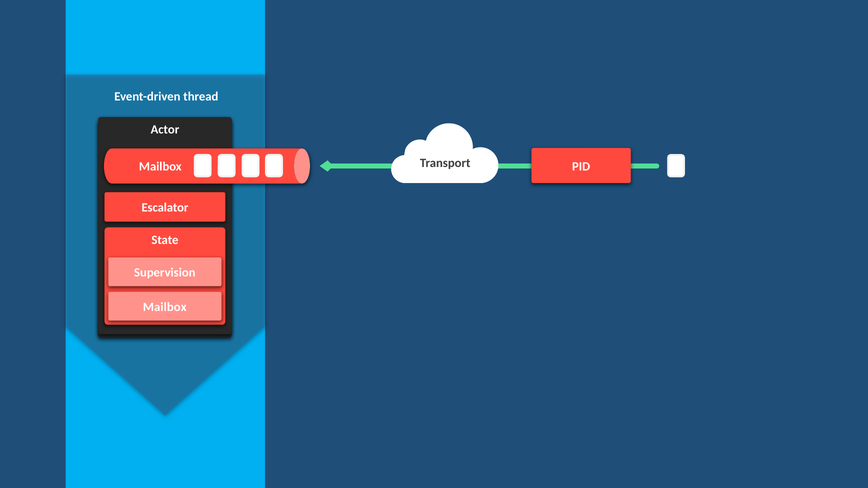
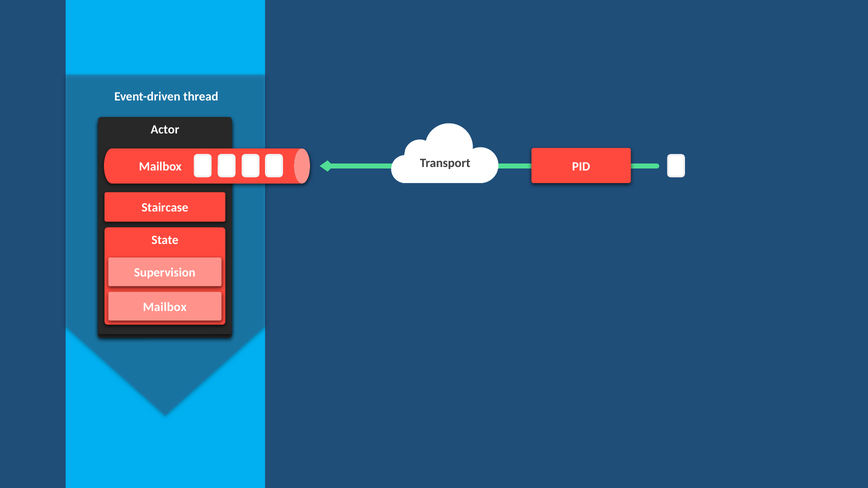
Escalator: Escalator -> Staircase (165, 208)
